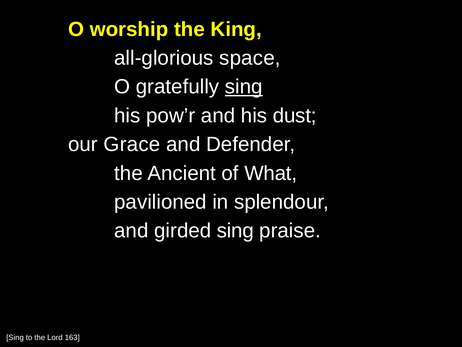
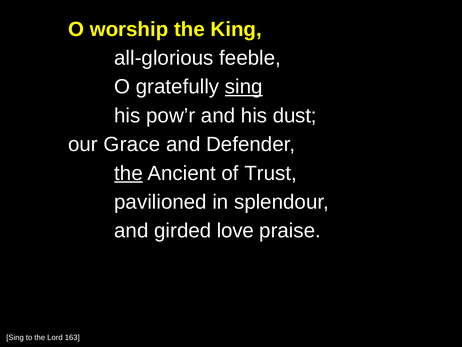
space: space -> feeble (250, 58)
the underline: none -> present (129, 173)
What: What -> Trust (271, 173)
girded sing: sing -> love (235, 231)
